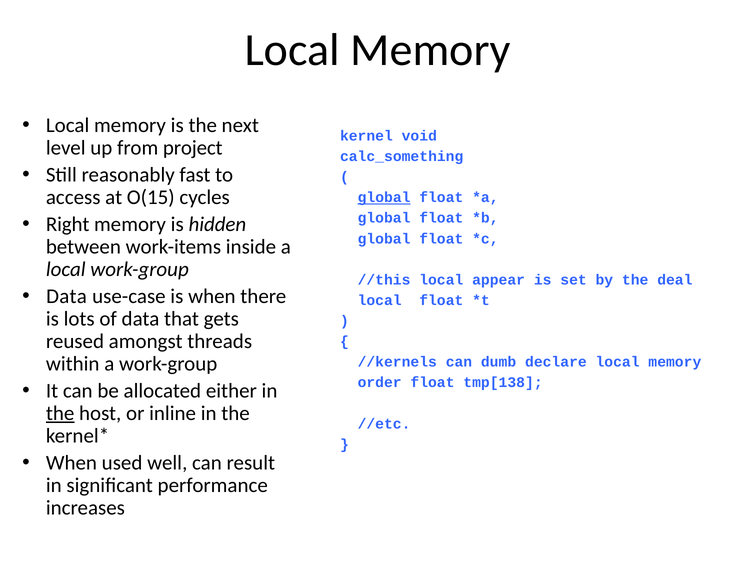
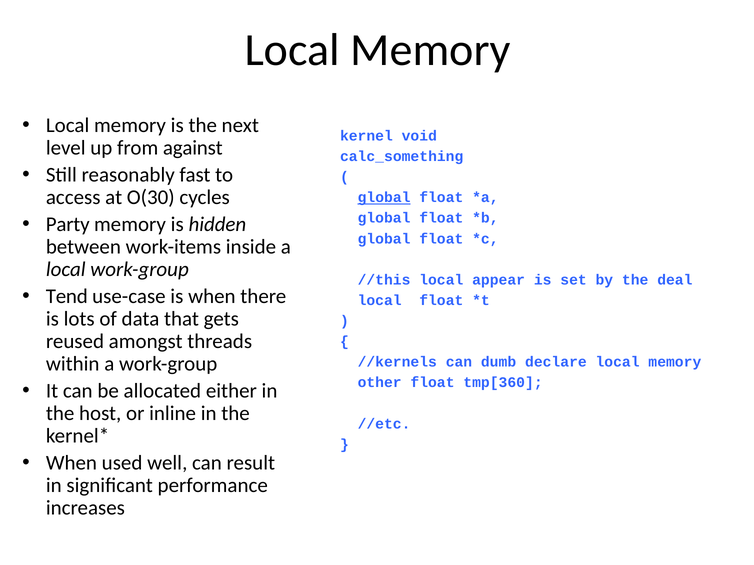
project: project -> against (193, 148)
O(15: O(15 -> O(30 (151, 198)
Right: Right -> Party (68, 224)
Data: Data -> Tend (67, 296)
order: order -> other (380, 383)
tmp[138: tmp[138 -> tmp[360 (503, 383)
the underline: present -> none (60, 414)
